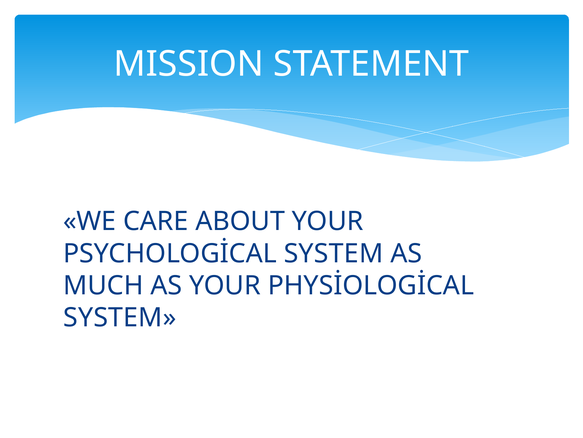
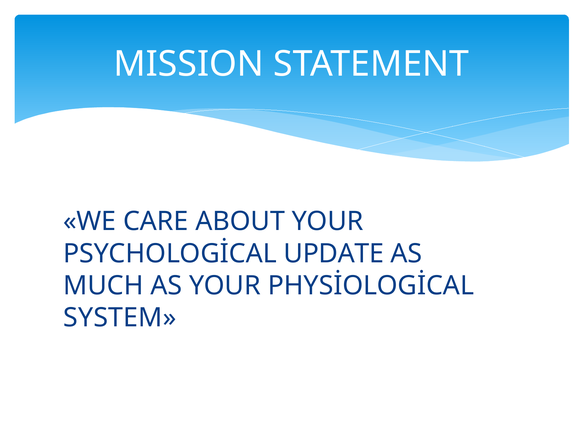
PSYCHOLOGİCAL SYSTEM: SYSTEM -> UPDATE (334, 253)
